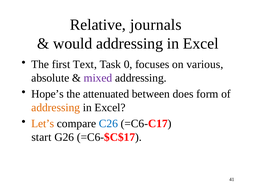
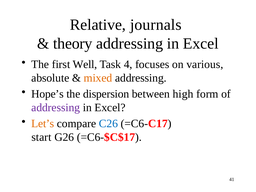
would: would -> theory (73, 44)
Text: Text -> Well (85, 64)
0: 0 -> 4 (128, 64)
mixed colour: purple -> orange (98, 78)
attenuated: attenuated -> dispersion (106, 94)
does: does -> high (183, 94)
addressing colour: orange -> purple (56, 108)
